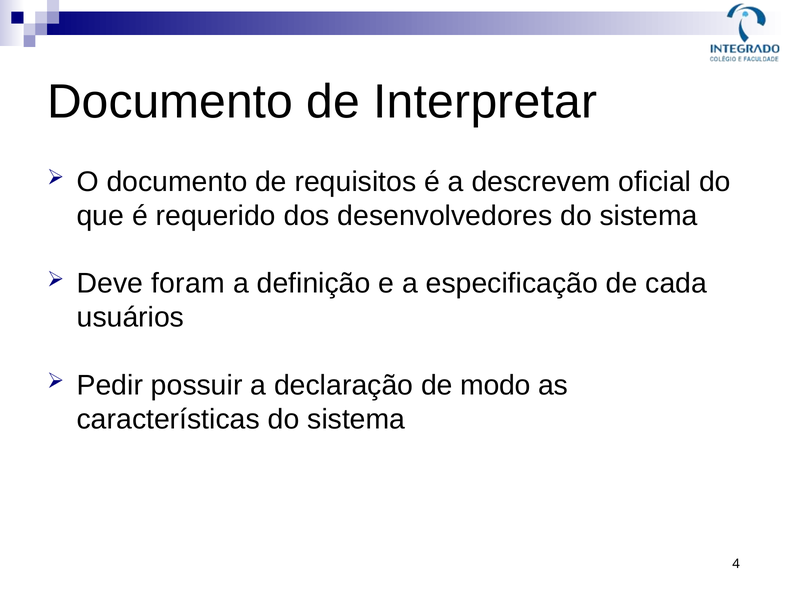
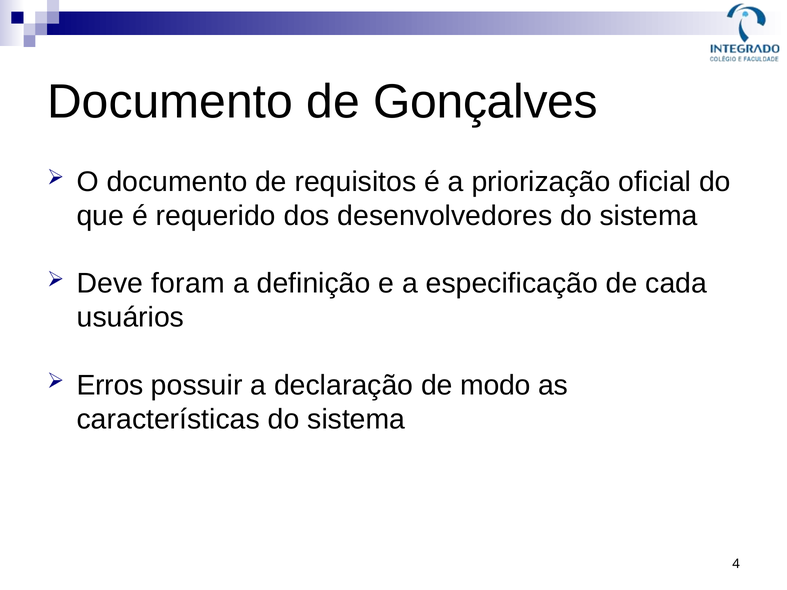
Interpretar: Interpretar -> Gonçalves (485, 102)
descrevem: descrevem -> priorização (541, 182)
Pedir: Pedir -> Erros (110, 385)
